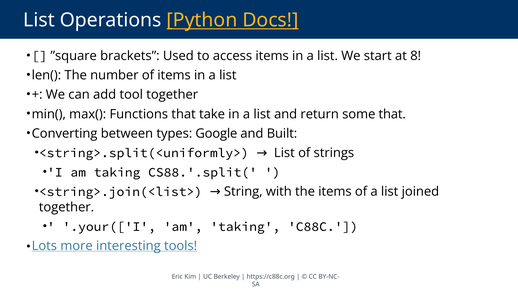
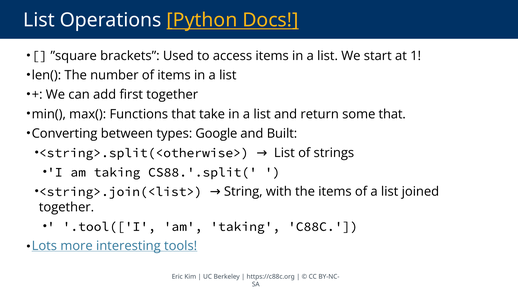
8: 8 -> 1 (416, 56)
tool: tool -> first (131, 95)
<string>.split(<uniformly>: <string>.split(<uniformly> -> <string>.split(<otherwise> (144, 153)
.your(['I: .your(['I -> .tool(['I (109, 227)
